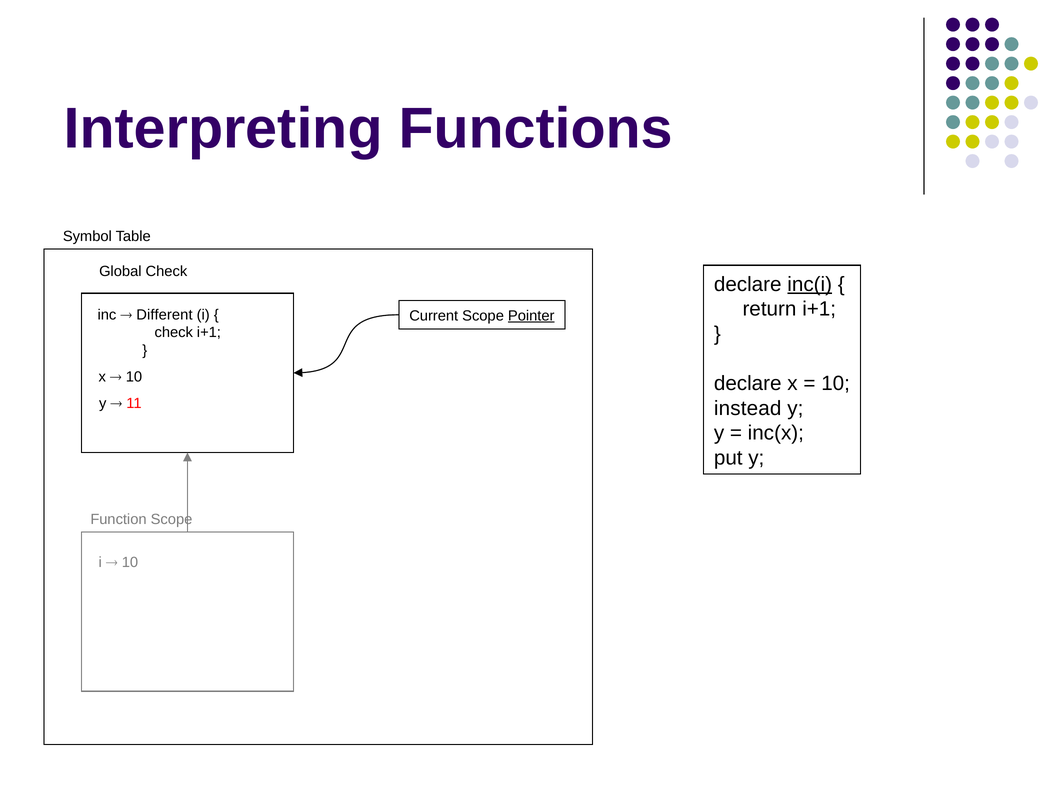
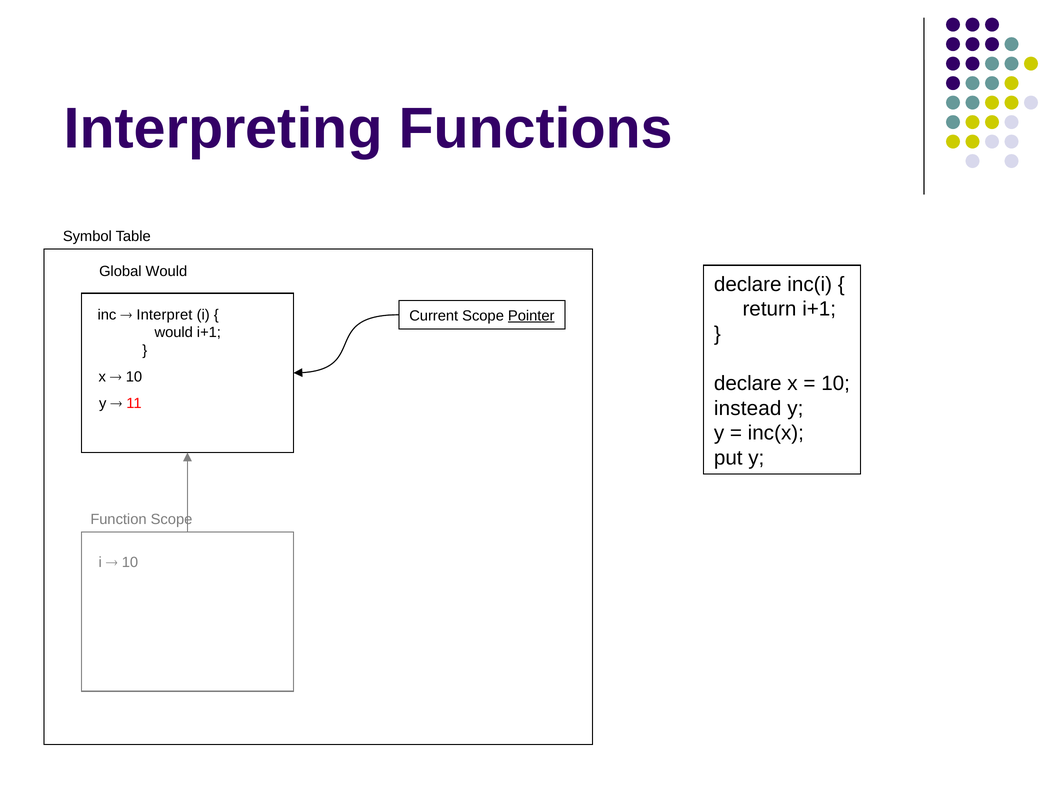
Global Check: Check -> Would (166, 271)
inc(i underline: present -> none (810, 284)
Different: Different -> Interpret (164, 315)
check: check -> would (174, 332)
